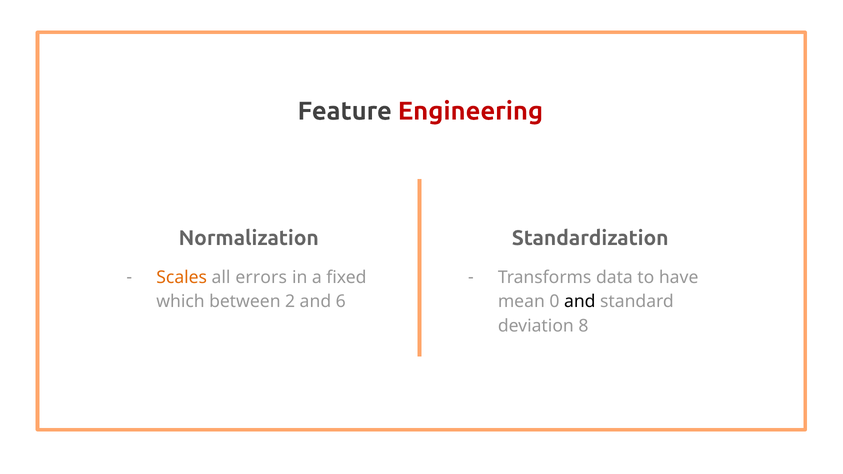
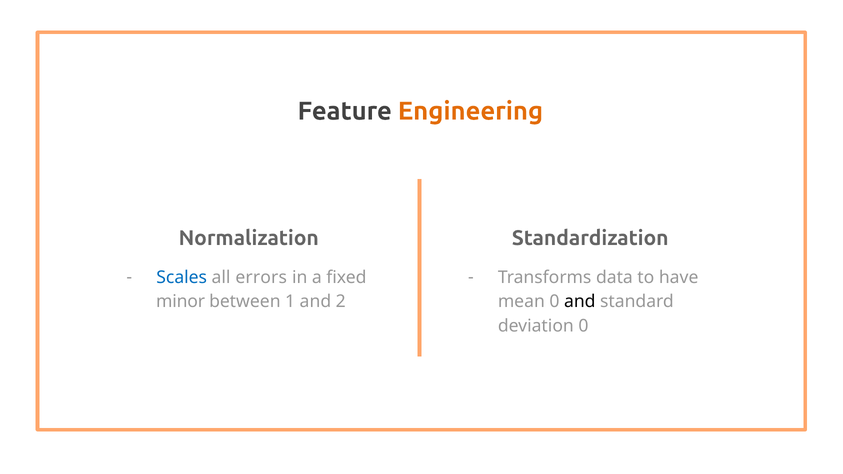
Engineering colour: red -> orange (470, 111)
Scales colour: orange -> blue (182, 277)
which: which -> minor (181, 302)
2: 2 -> 1 (290, 302)
6: 6 -> 2 (341, 302)
deviation 8: 8 -> 0 (583, 326)
